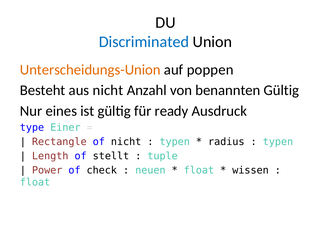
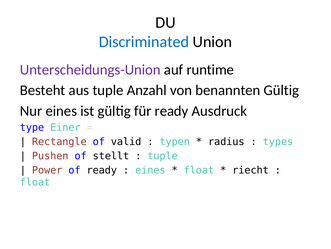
Unterscheidungs-Union colour: orange -> purple (90, 69)
poppen: poppen -> runtime (210, 69)
aus nicht: nicht -> tuple (108, 90)
of nicht: nicht -> valid (126, 141)
typen: typen -> types (278, 141)
Length: Length -> Pushen (50, 156)
of check: check -> ready (102, 170)
neuen: neuen -> eines (150, 170)
wissen: wissen -> riecht (251, 170)
